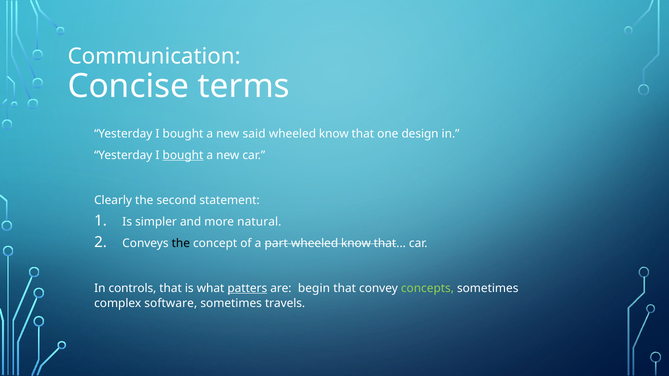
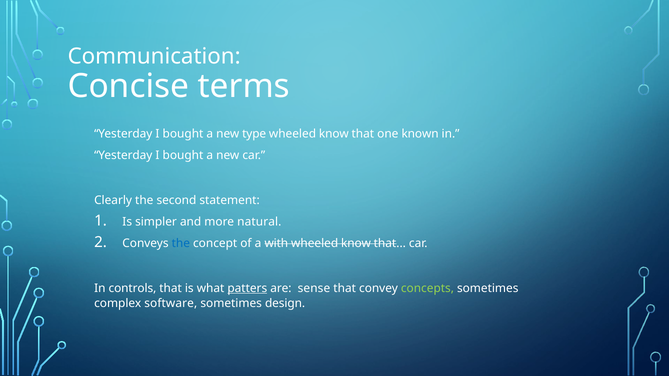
said: said -> type (254, 134)
design: design -> known (420, 134)
bought underline: present -> none (183, 155)
the colour: black -> blue (181, 244)
part: part -> with (276, 244)
begin: begin -> sense (314, 288)
travels: travels -> design (285, 304)
